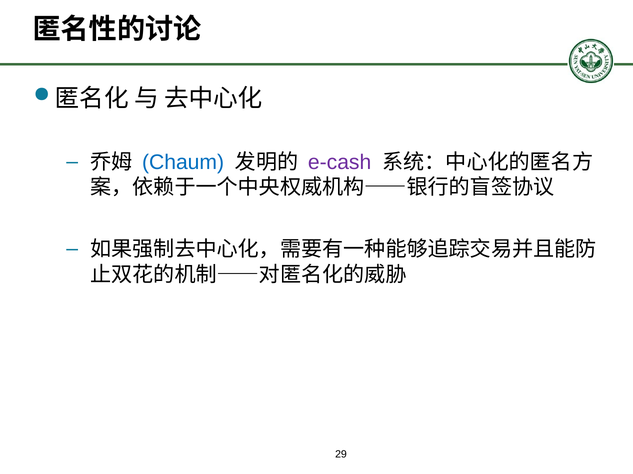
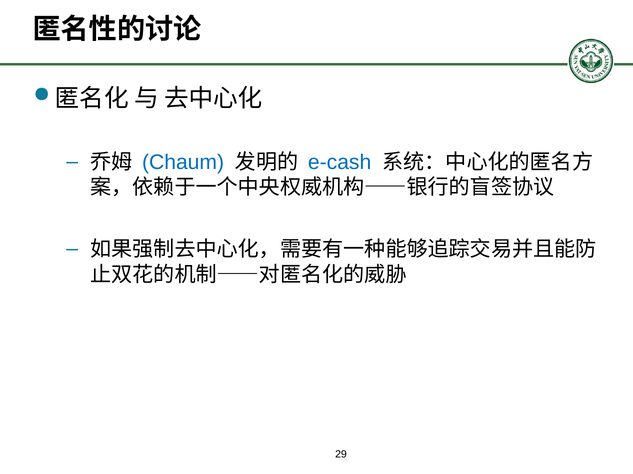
e-cash colour: purple -> blue (340, 162)
